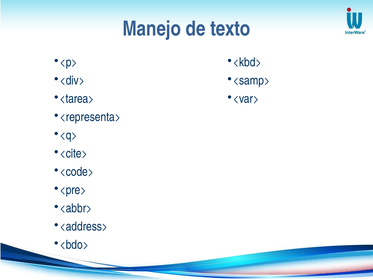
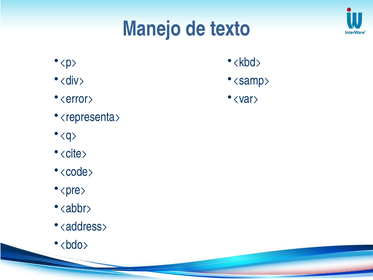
<tarea>: <tarea> -> <error> (77, 99)
